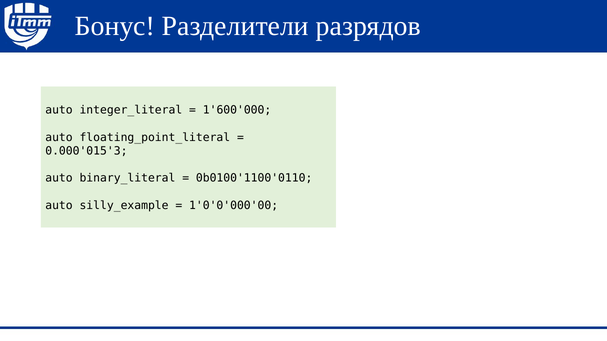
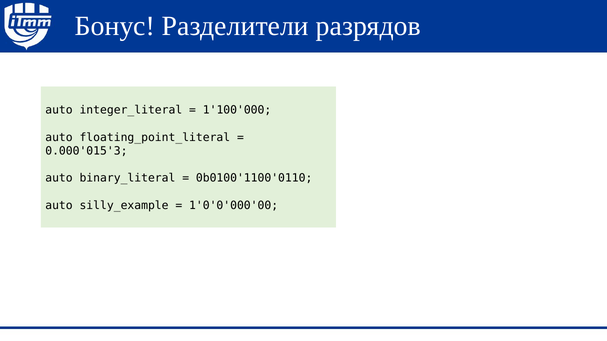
1'600'000: 1'600'000 -> 1'100'000 (237, 110)
